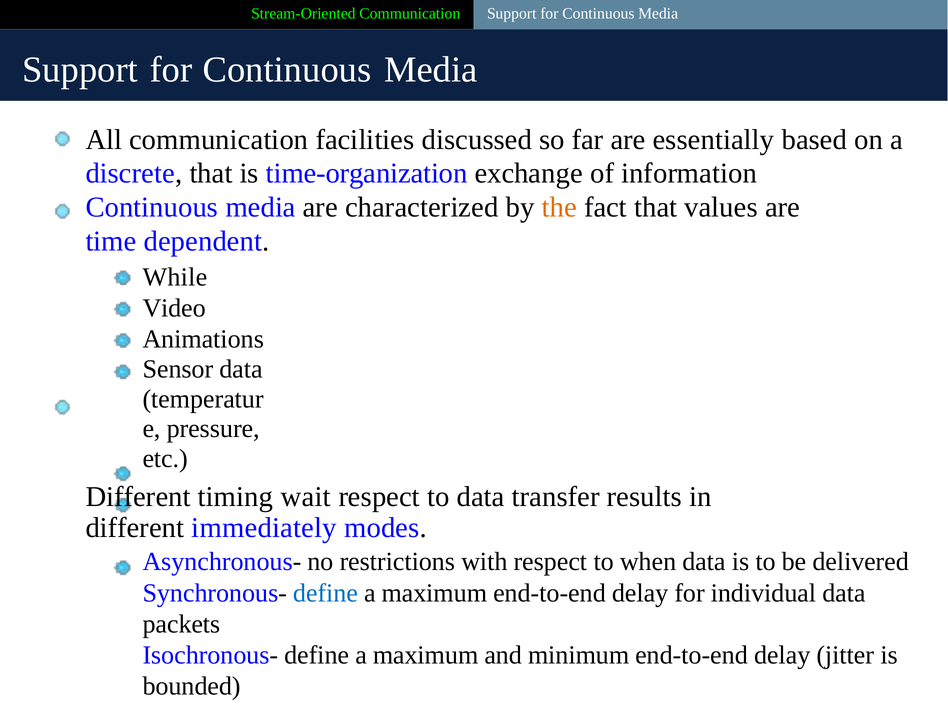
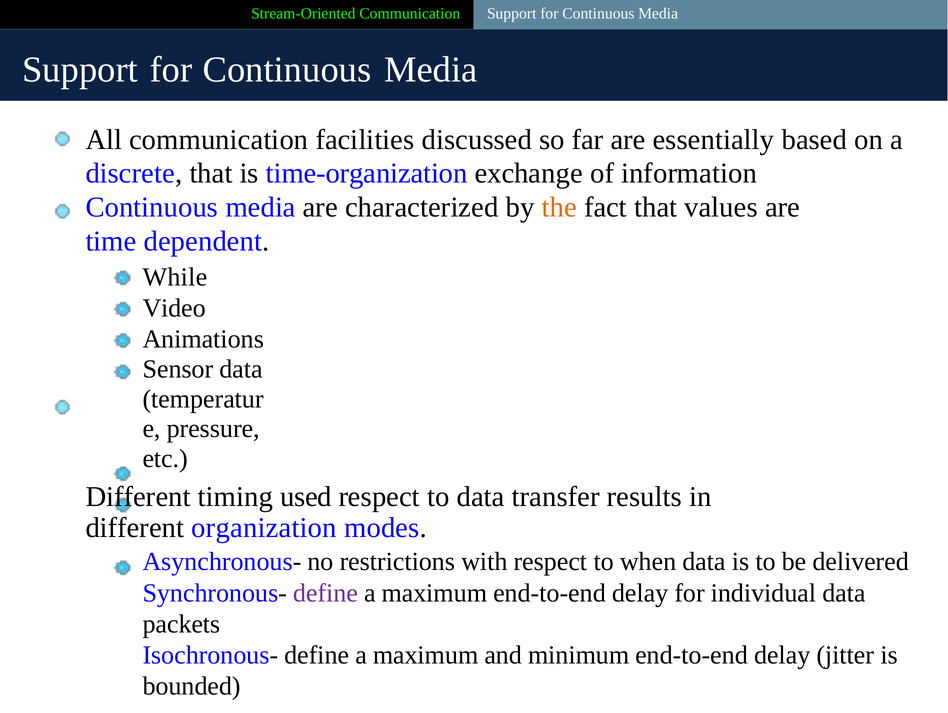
wait: wait -> used (306, 497)
immediately: immediately -> organization (264, 528)
define colour: blue -> purple (325, 593)
